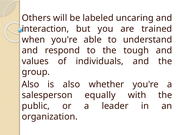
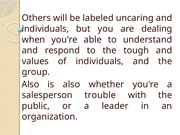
interaction: interaction -> individuals (45, 29)
trained: trained -> dealing (157, 29)
equally: equally -> trouble (100, 95)
